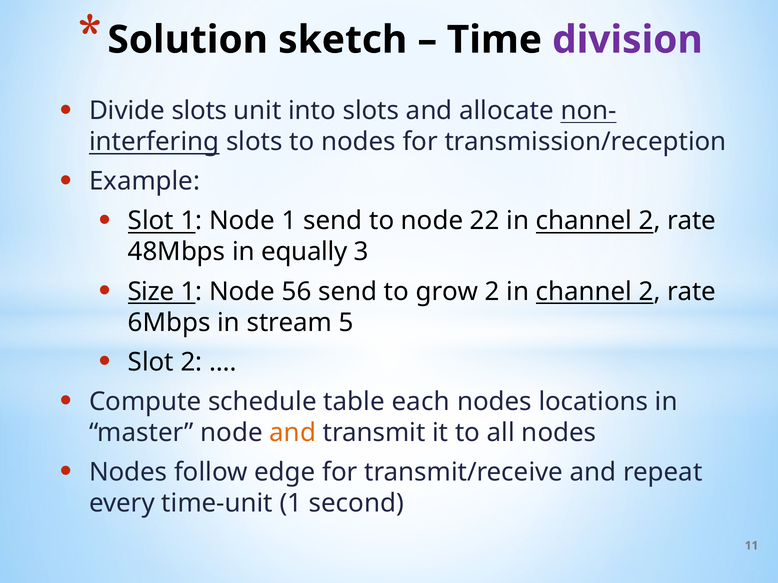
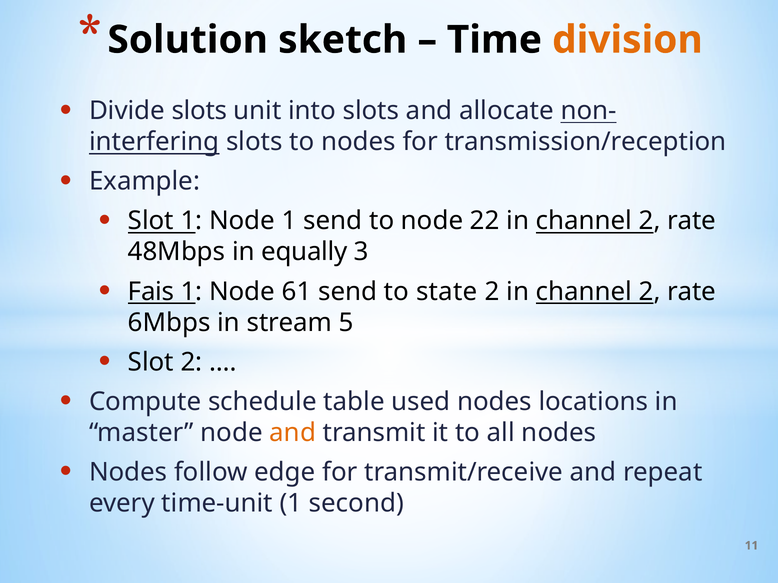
division colour: purple -> orange (627, 40)
Size: Size -> Fais (151, 292)
56: 56 -> 61 (297, 292)
grow: grow -> state (447, 292)
each: each -> used (421, 402)
